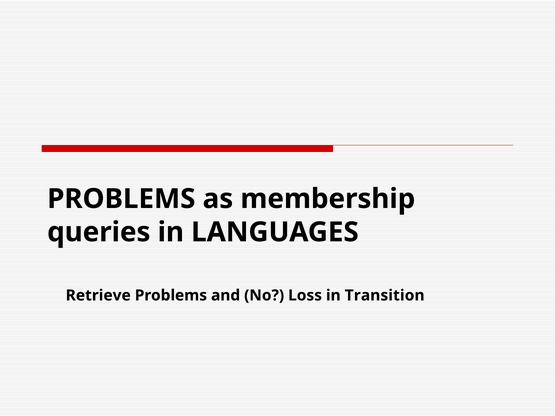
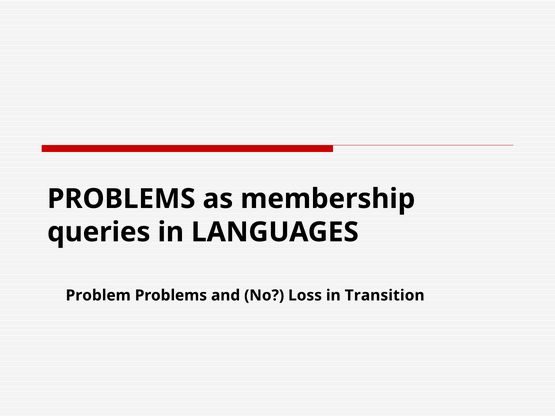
Retrieve: Retrieve -> Problem (98, 296)
